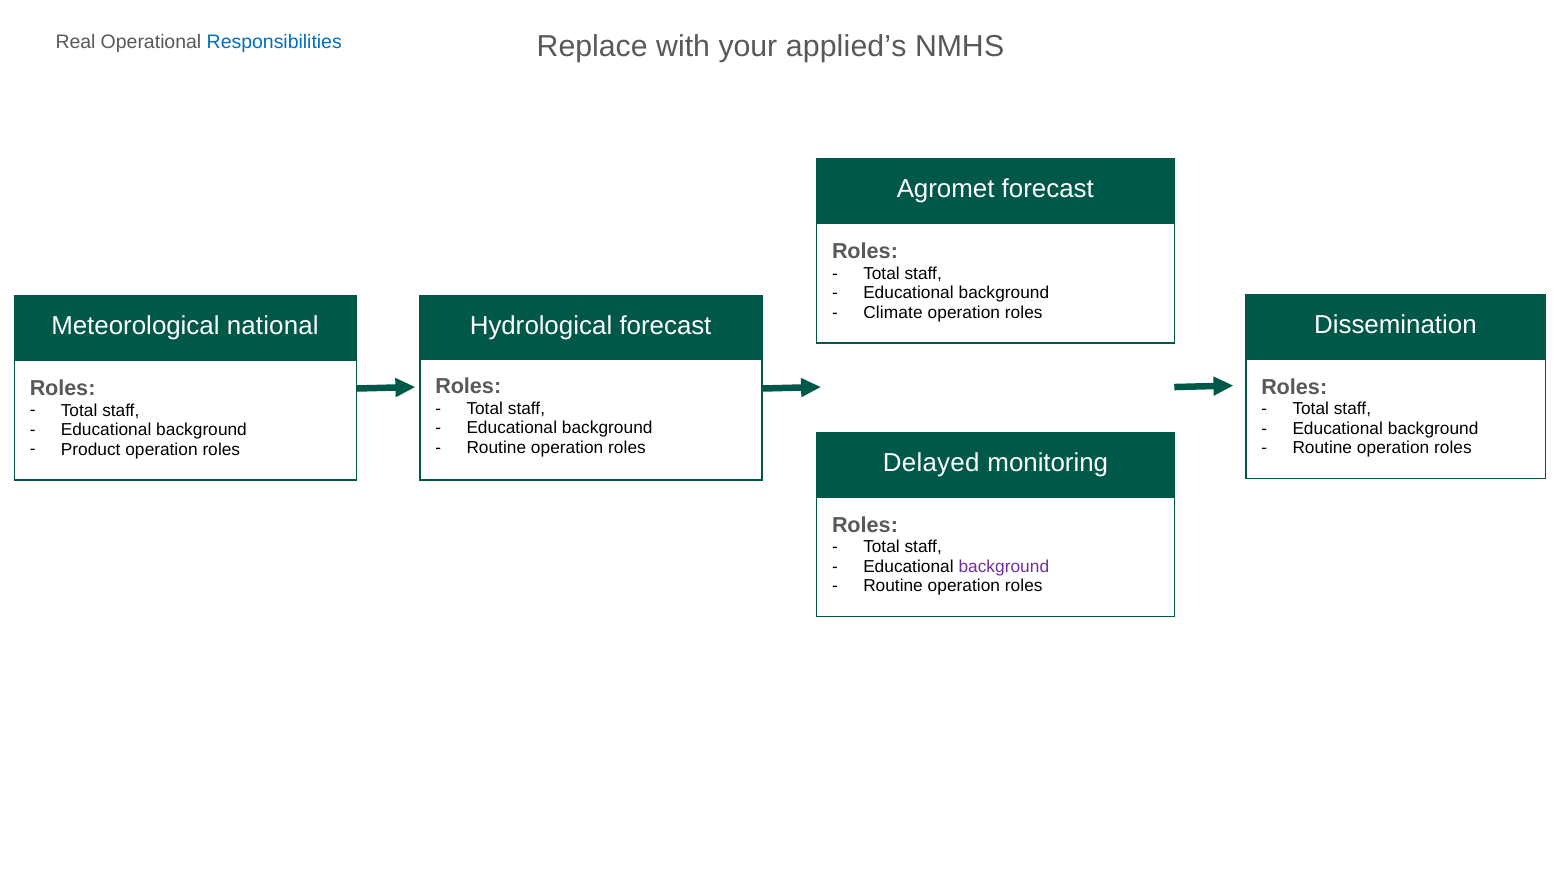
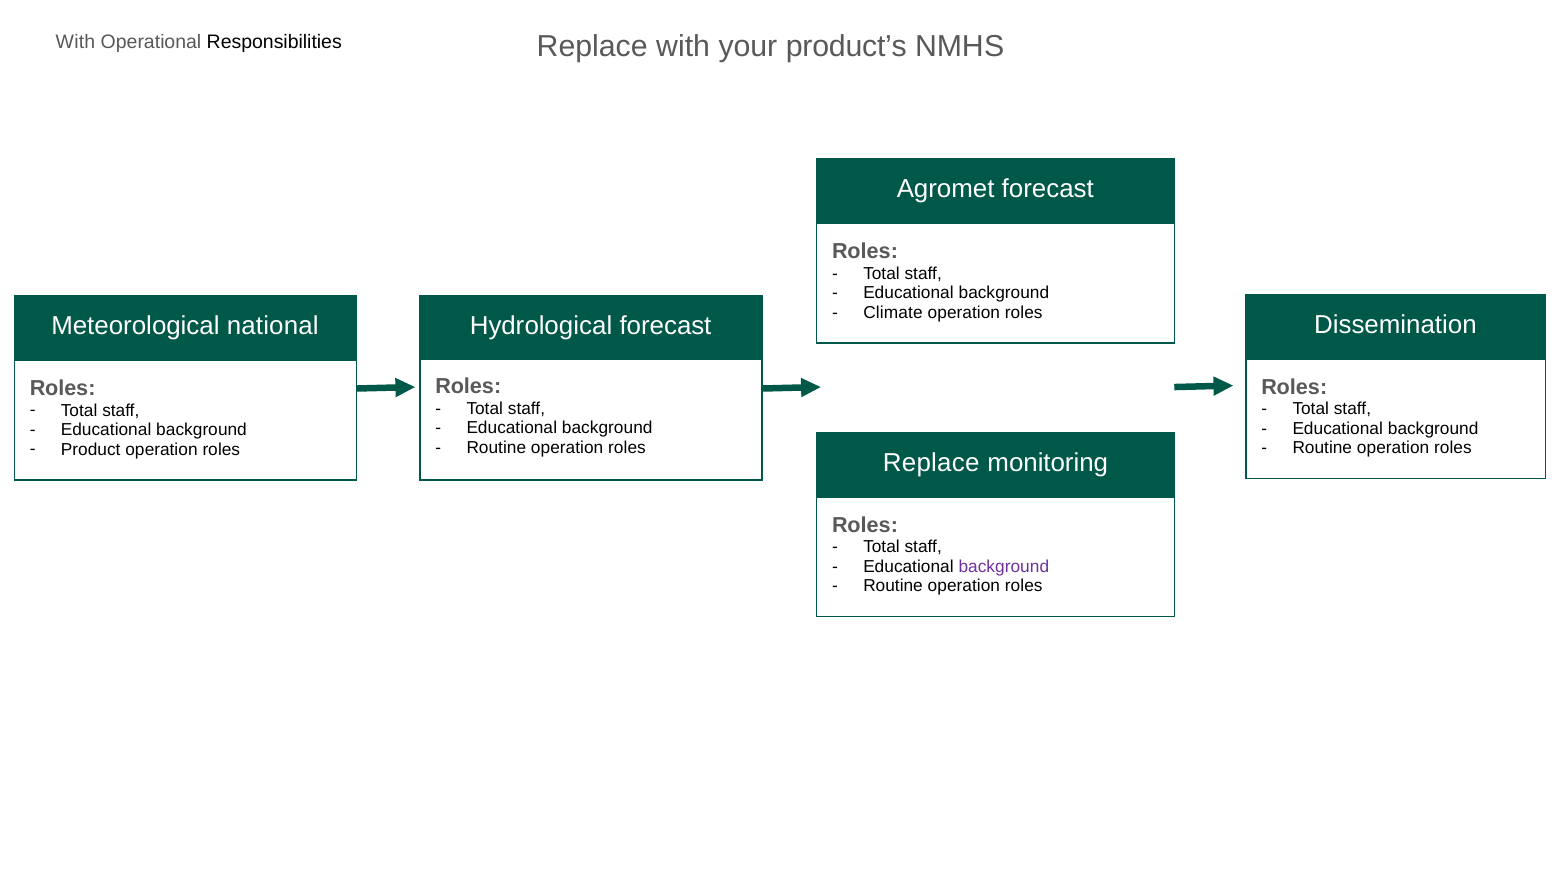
applied’s: applied’s -> product’s (846, 46)
Real: Real -> With (75, 42)
Responsibilities colour: blue -> black (274, 42)
Delayed: Delayed -> Replace (931, 463)
